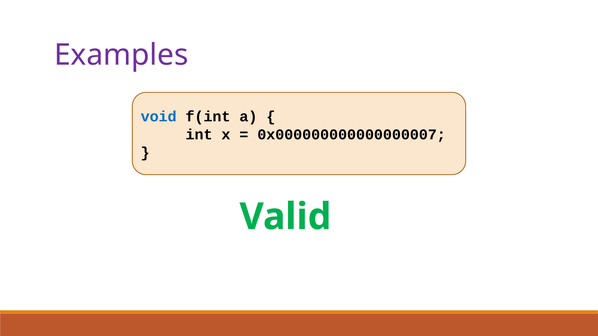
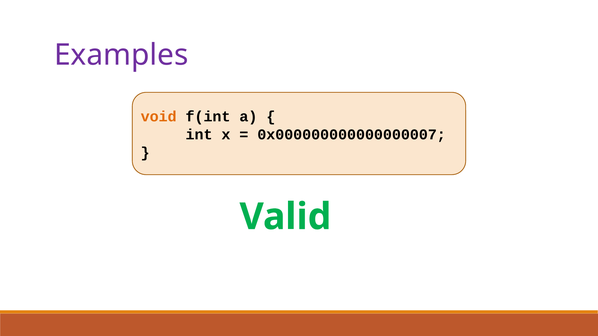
void colour: blue -> orange (159, 117)
